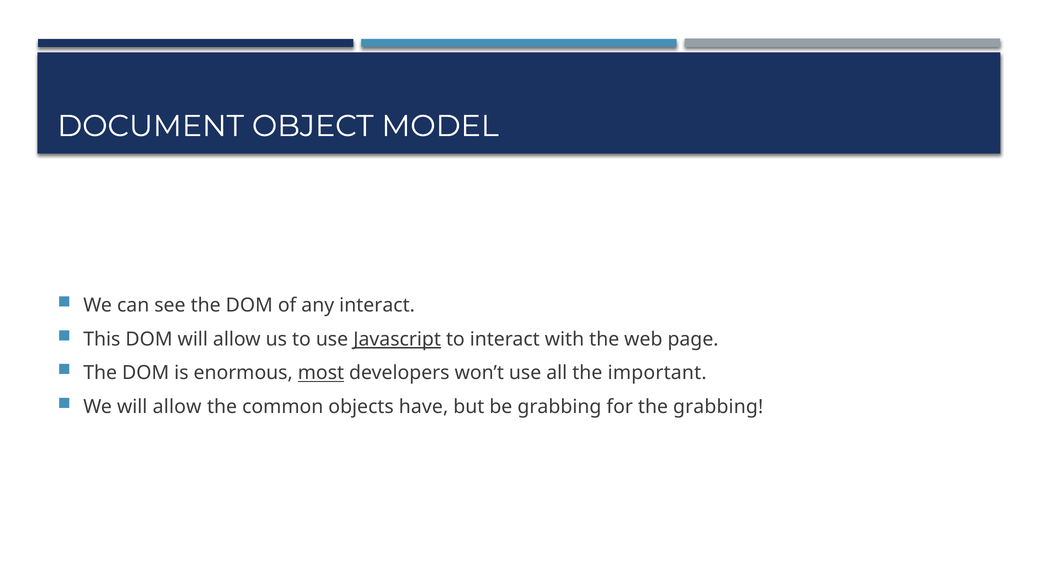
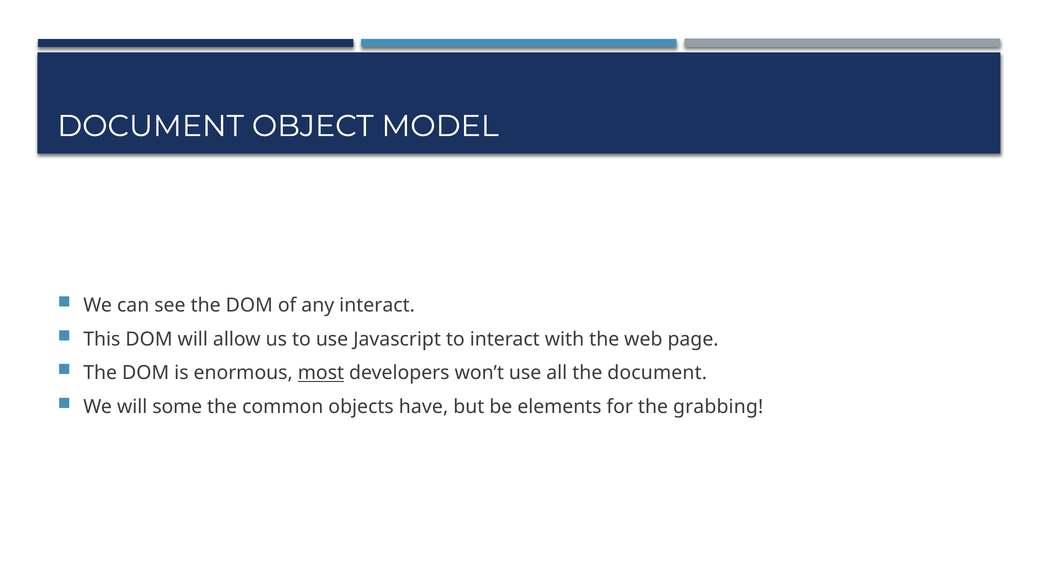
Javascript underline: present -> none (397, 339)
the important: important -> document (657, 373)
We will allow: allow -> some (177, 407)
be grabbing: grabbing -> elements (559, 407)
